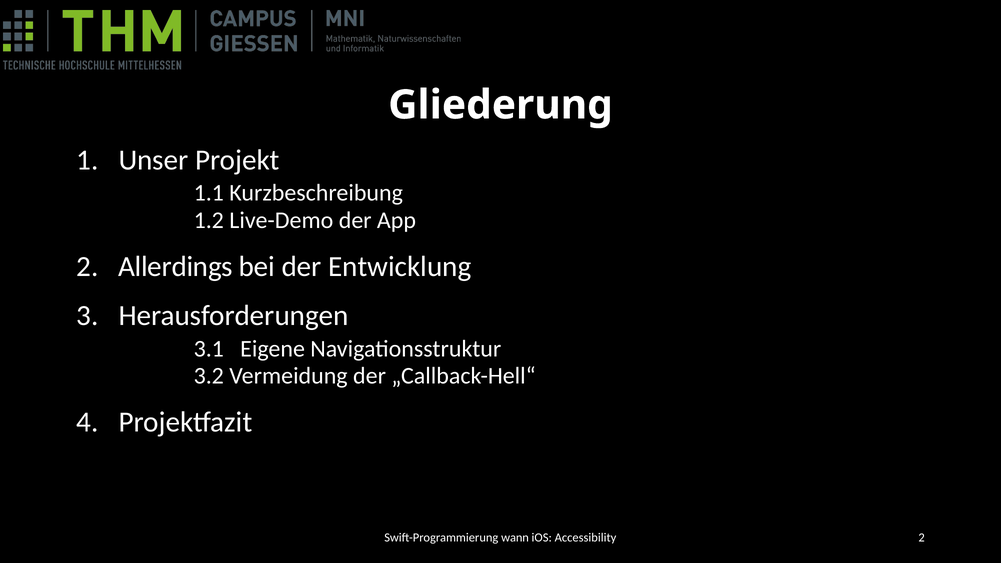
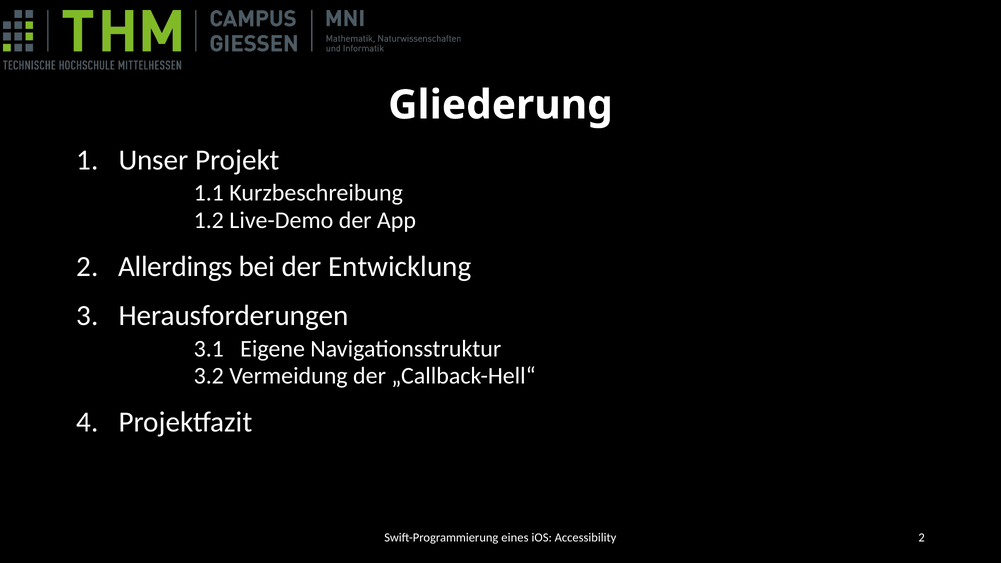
wann: wann -> eines (515, 538)
